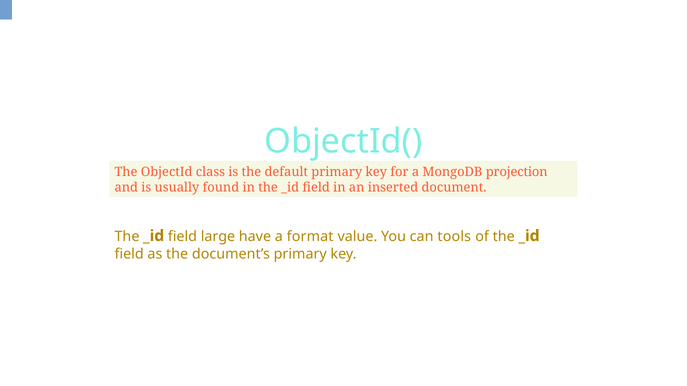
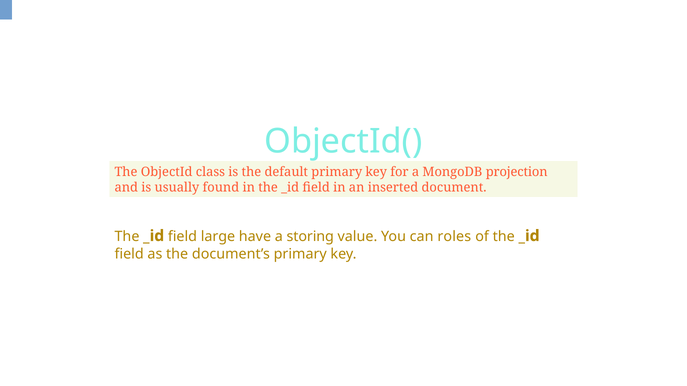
format: format -> storing (310, 237)
tools: tools -> roles (454, 237)
